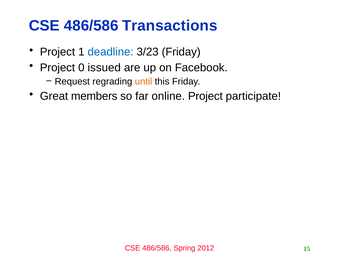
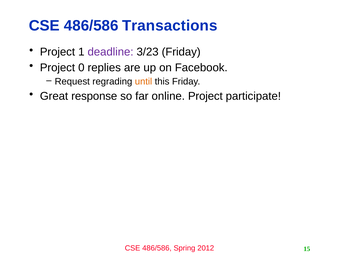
deadline colour: blue -> purple (111, 52)
issued: issued -> replies (104, 68)
members: members -> response (94, 96)
